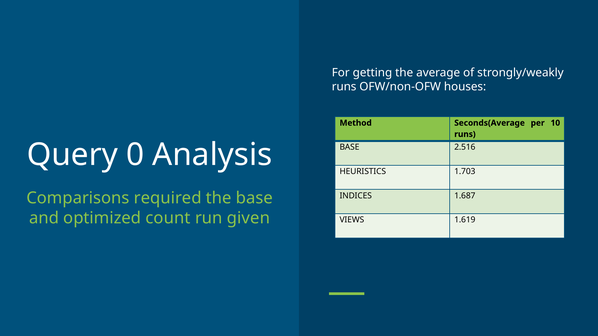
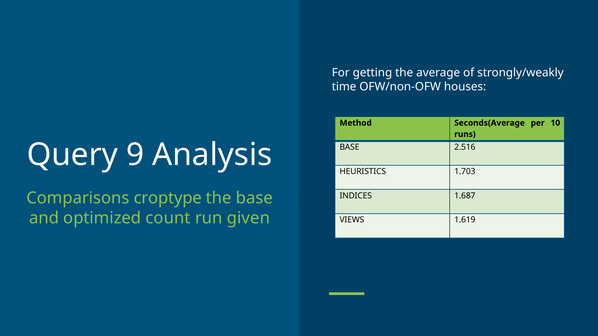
runs: runs -> time (344, 87)
0: 0 -> 9 (135, 155)
required: required -> croptype (168, 198)
